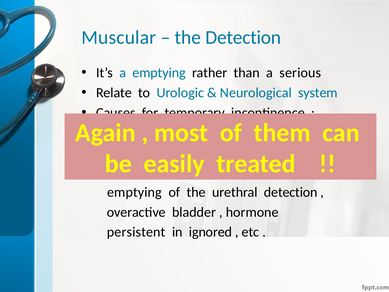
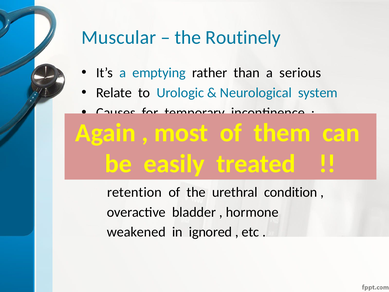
the Detection: Detection -> Routinely (243, 37)
emptying: emptying -> retention (134, 192)
urethral detection: detection -> condition (291, 192)
persistent: persistent -> weakened (136, 232)
